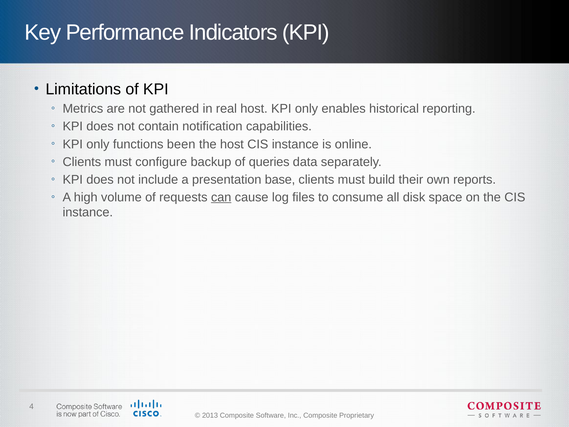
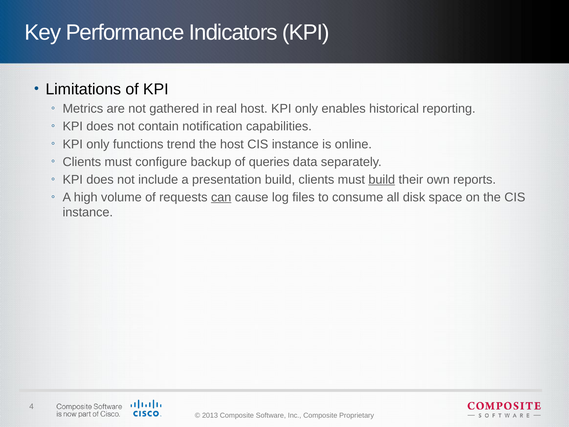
been: been -> trend (181, 144)
presentation base: base -> build (280, 179)
build underline: none -> present (382, 179)
